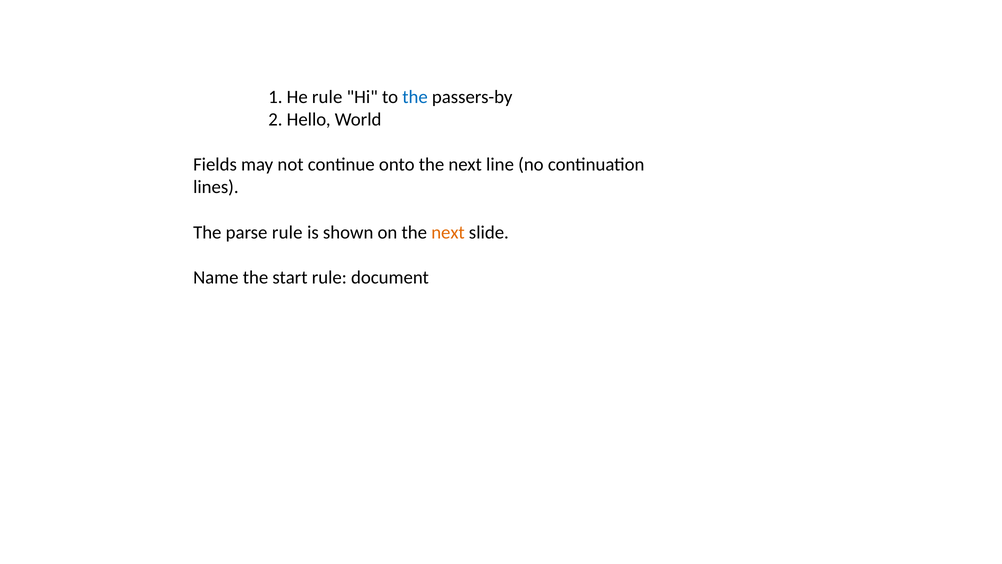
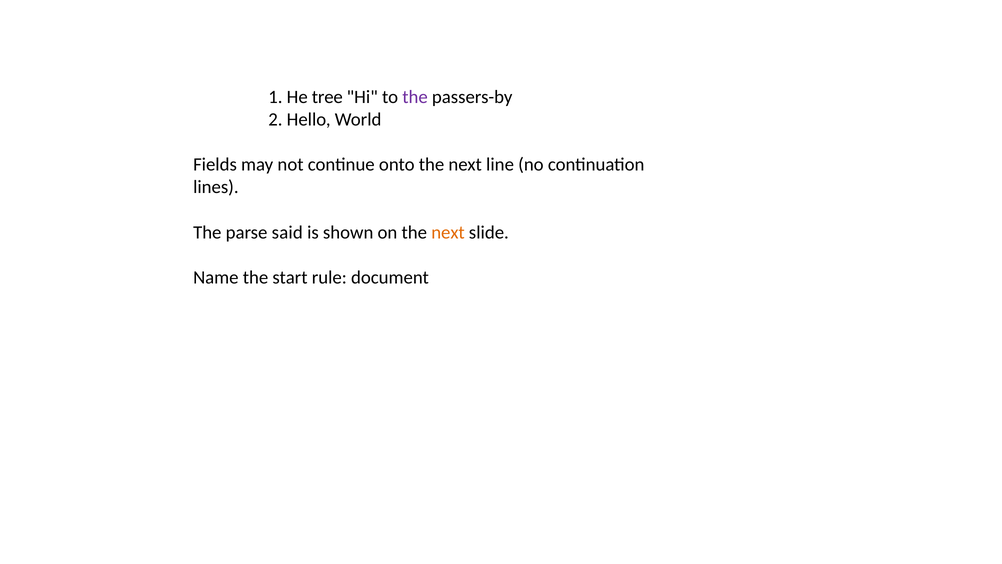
He rule: rule -> tree (327, 97)
the colour: blue -> purple (415, 97)
parse rule: rule -> said (287, 232)
